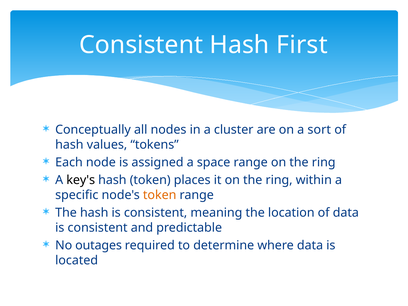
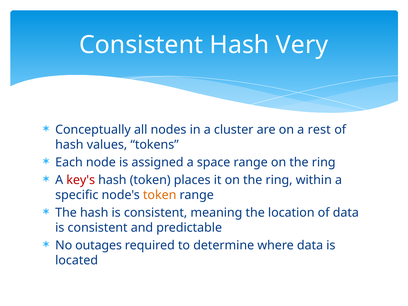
First: First -> Very (302, 45)
sort: sort -> rest (319, 130)
key's colour: black -> red (81, 180)
